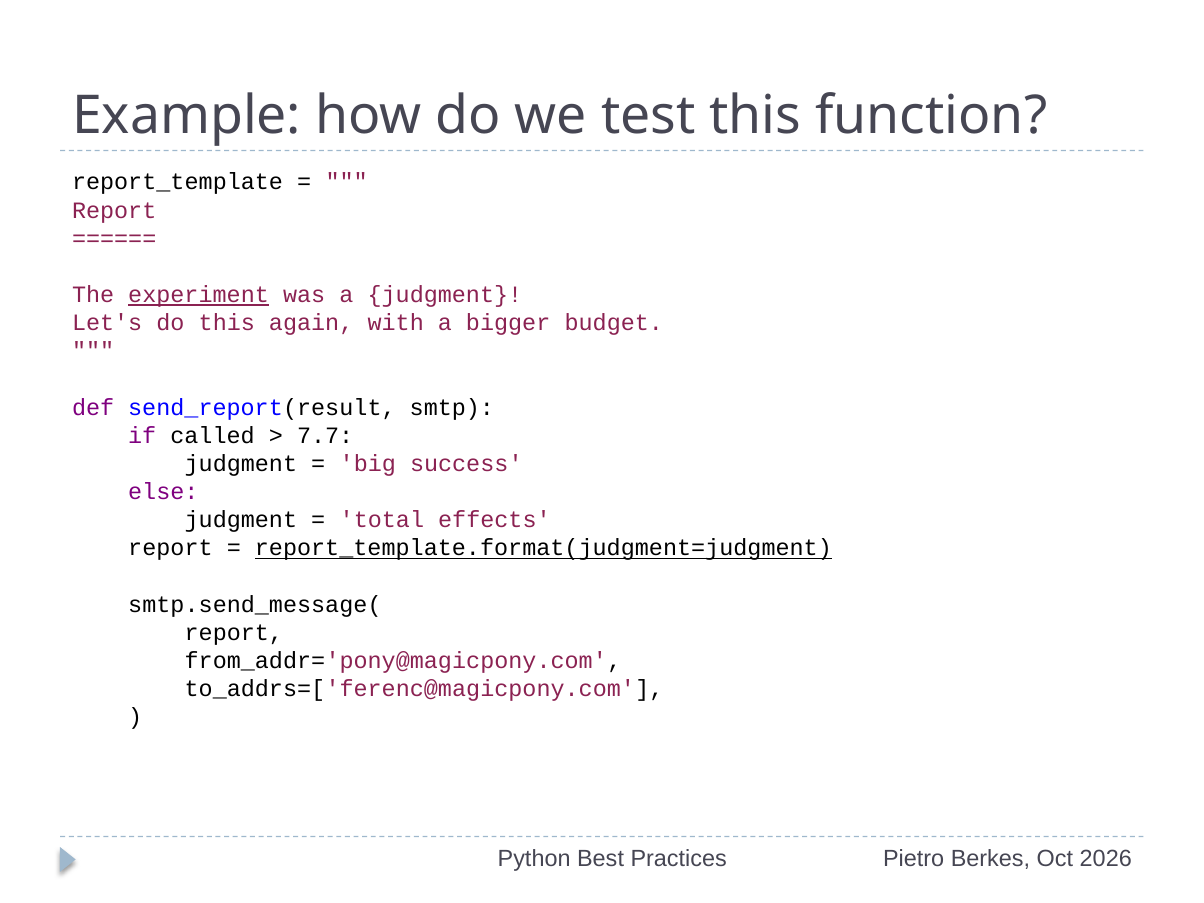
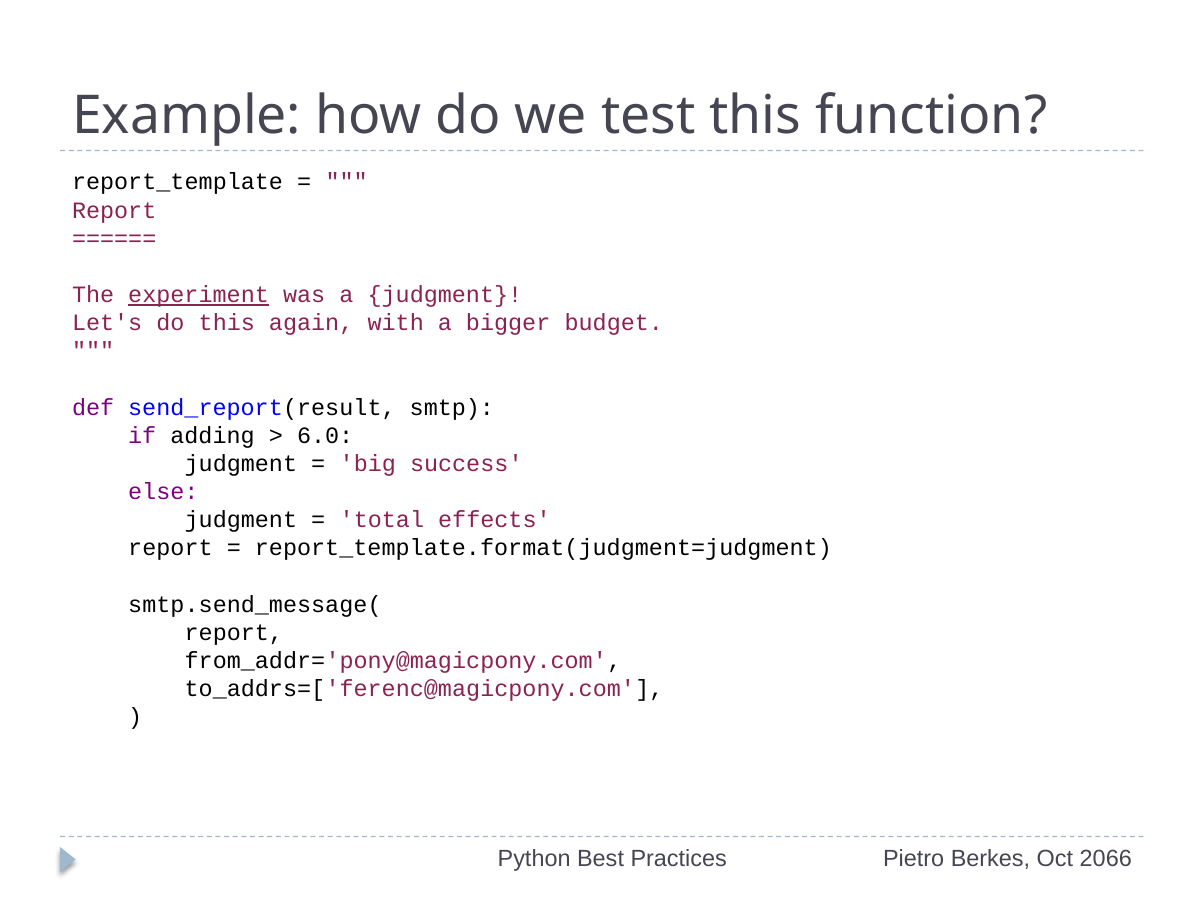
called: called -> adding (213, 436)
7.7: 7.7 -> 6.0 (325, 436)
report_template.format(judgment=judgment underline: present -> none (543, 548)
2026: 2026 -> 2066 (1106, 859)
